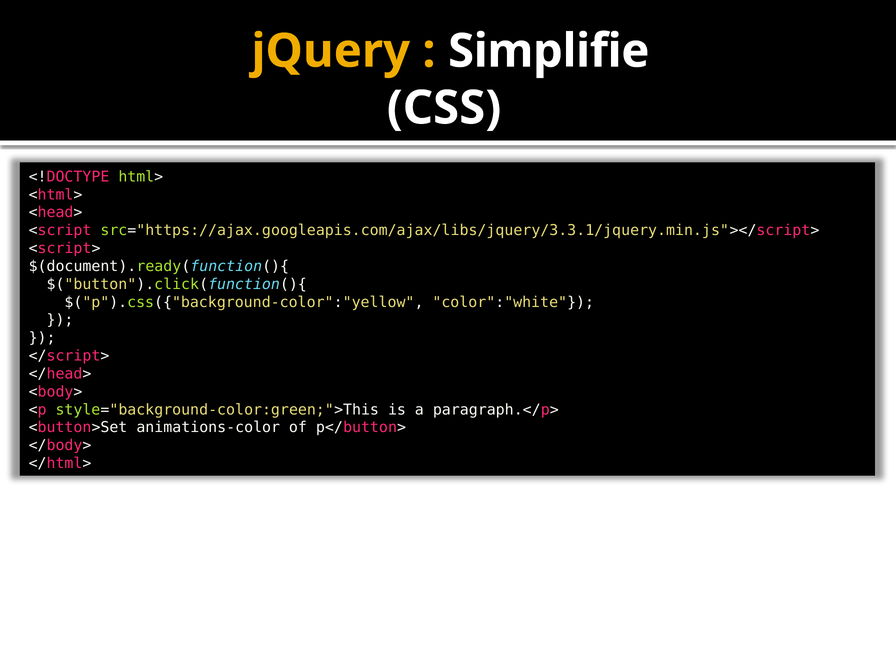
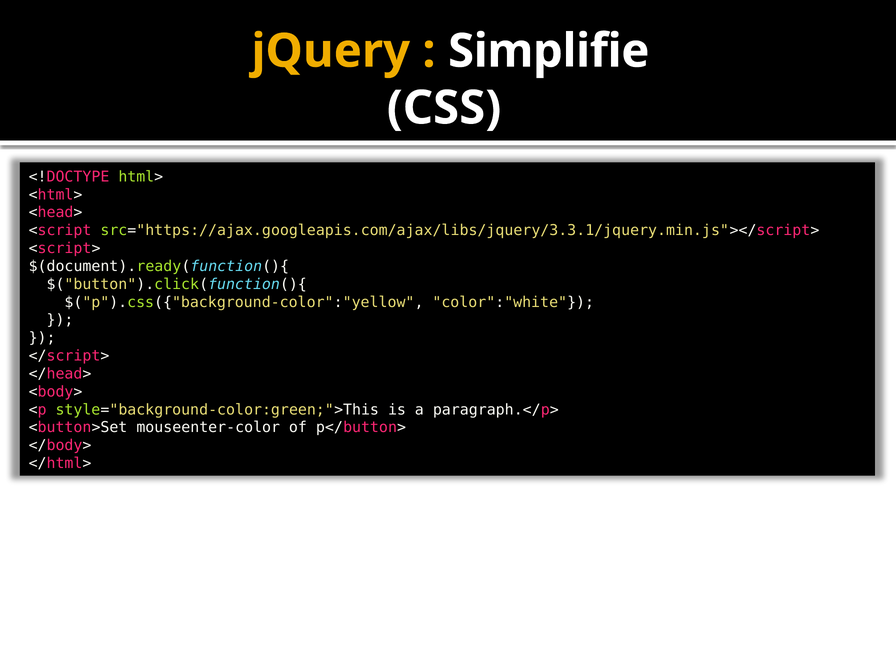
animations-color: animations-color -> mouseenter-color (208, 428)
